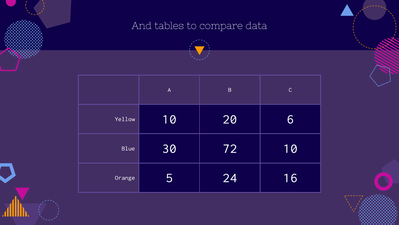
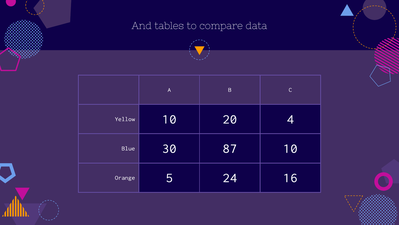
6: 6 -> 4 (290, 119)
72: 72 -> 87 (230, 148)
